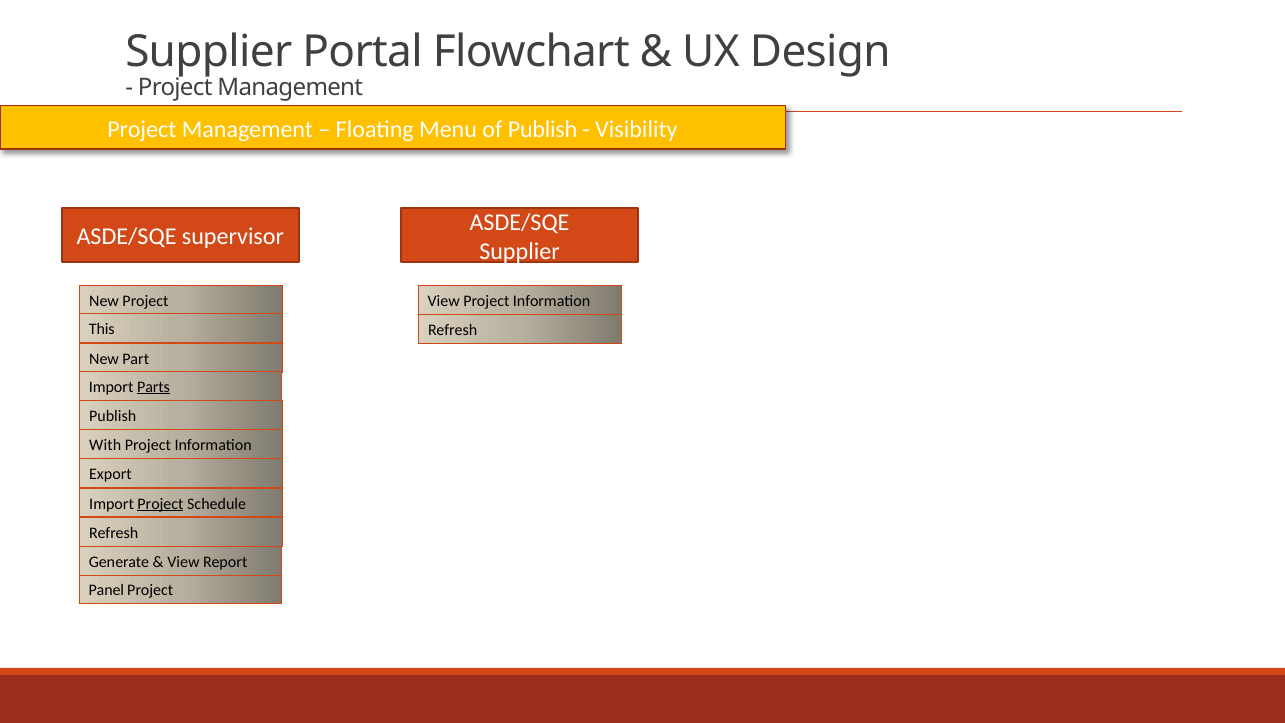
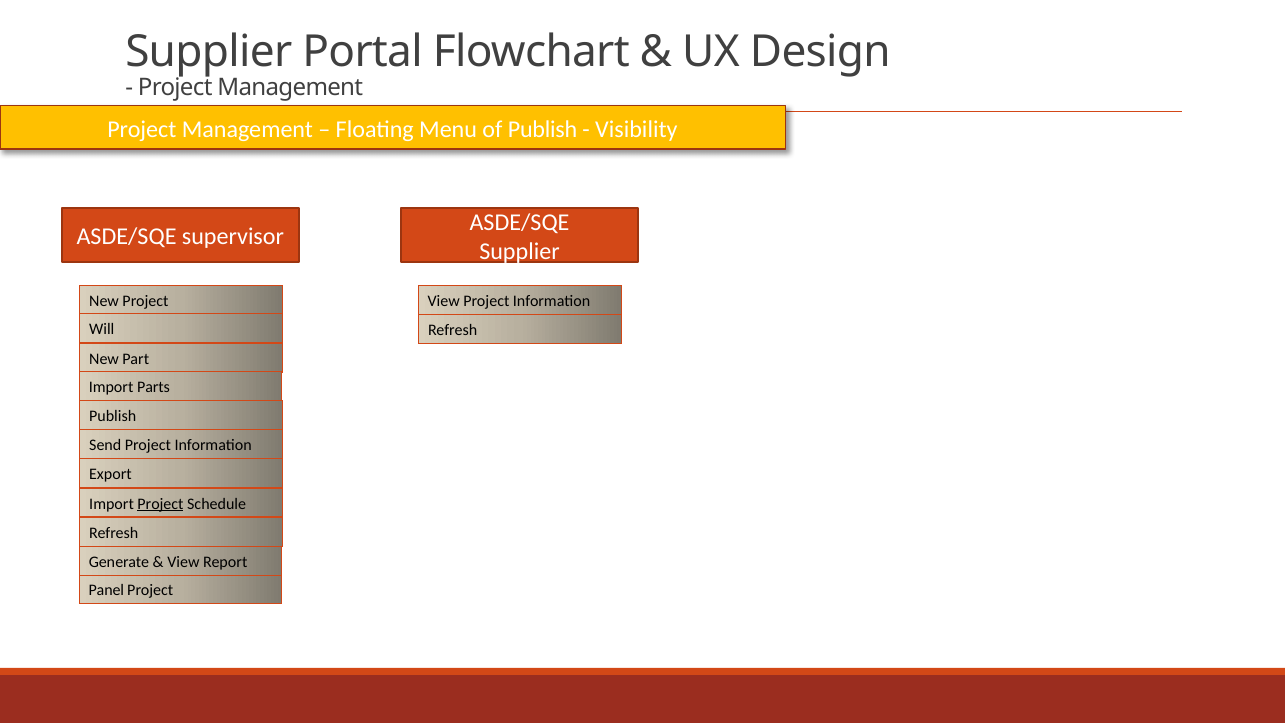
This: This -> Will (102, 329)
Parts underline: present -> none (154, 387)
With: With -> Send (105, 445)
